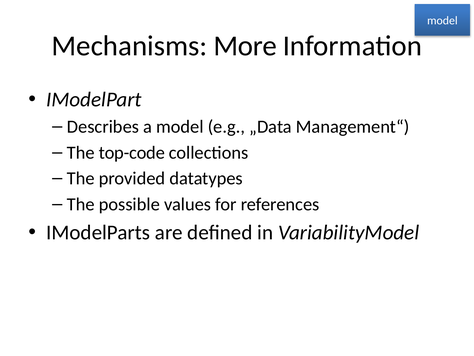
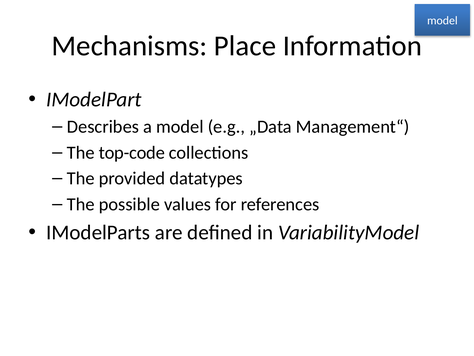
More: More -> Place (245, 46)
